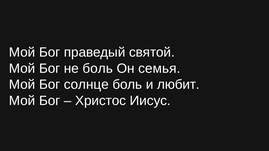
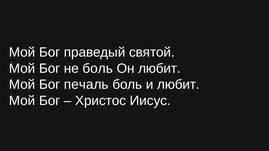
Он семья: семья -> любит (159, 69)
солнце: солнце -> печаль (86, 85)
